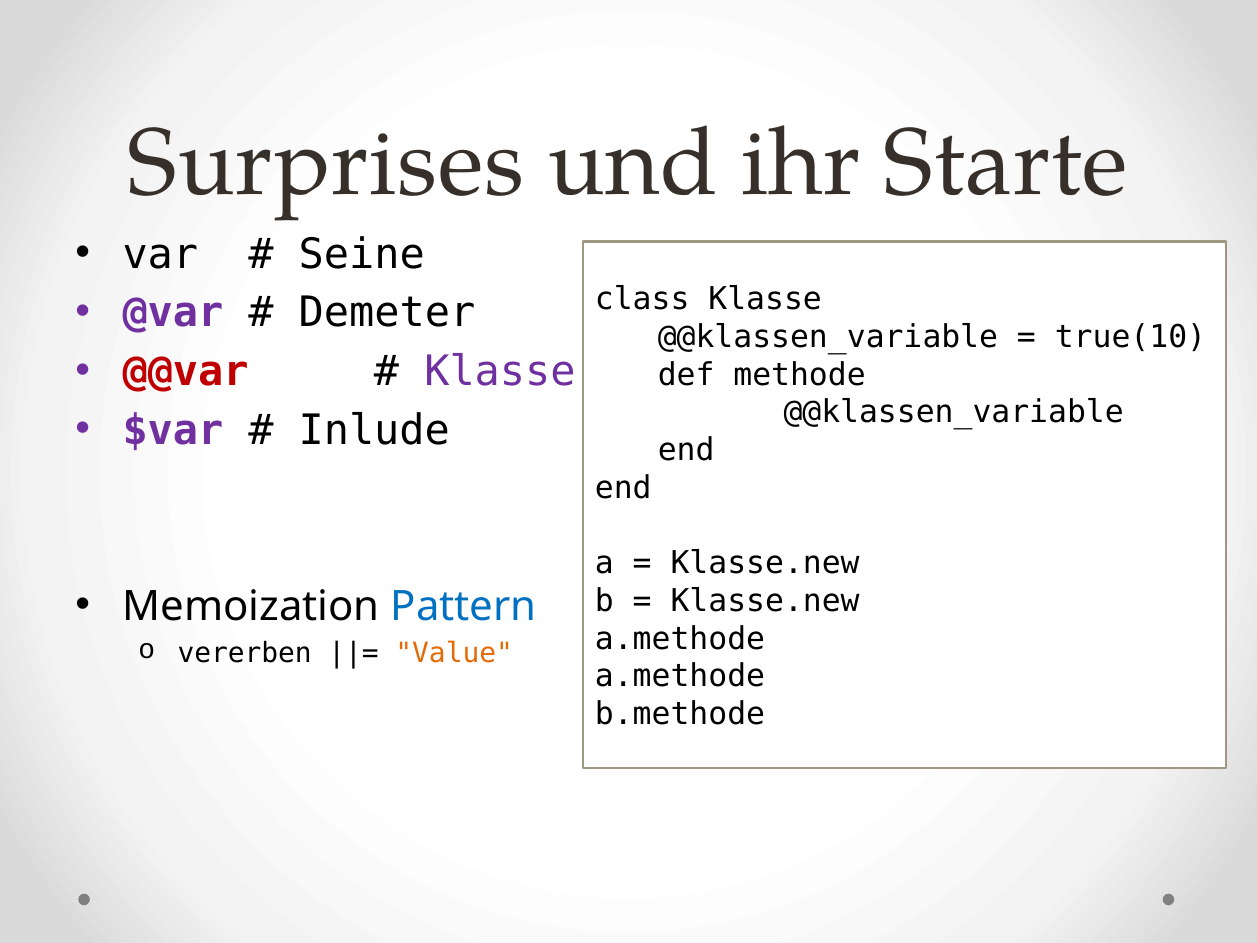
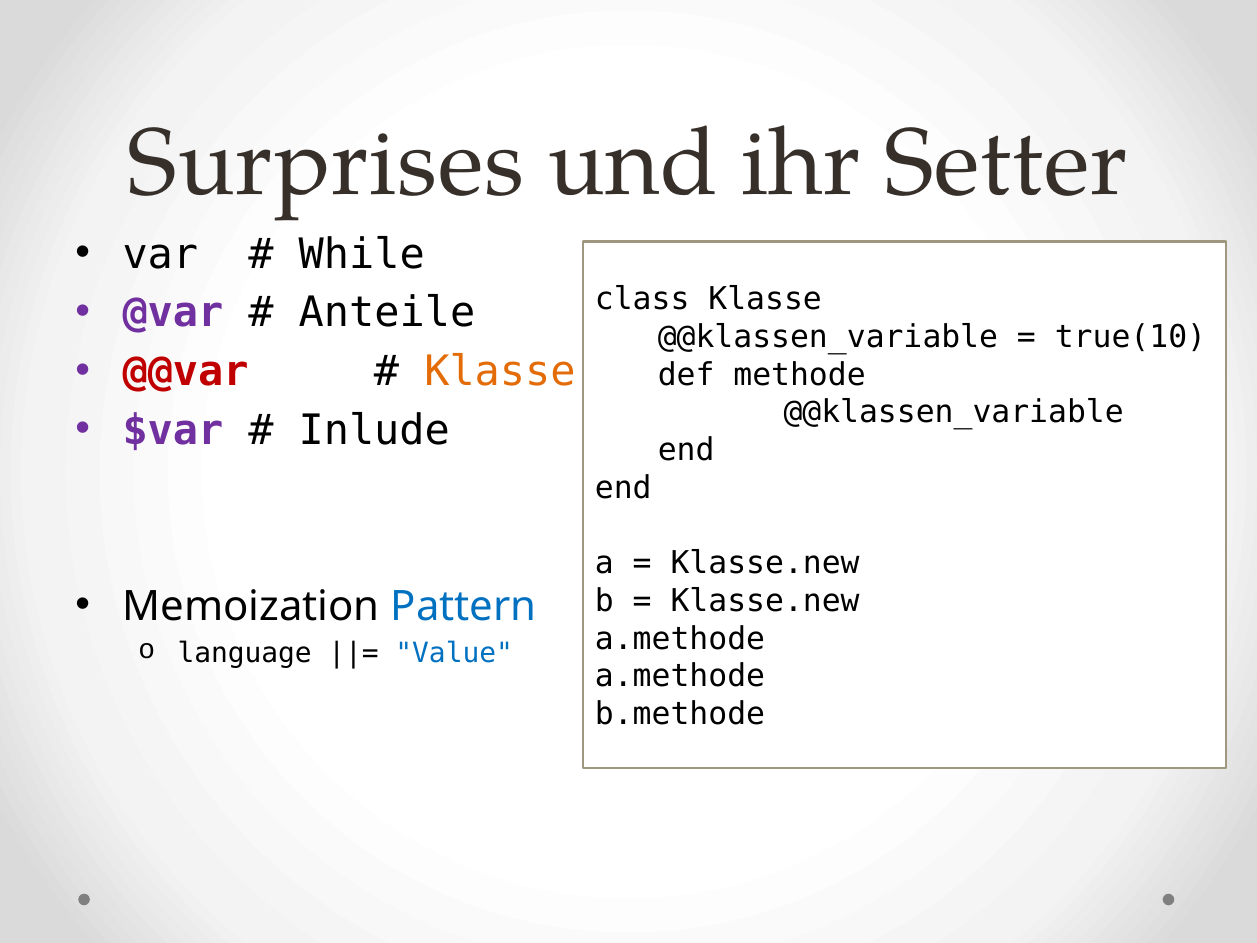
Starte: Starte -> Setter (1006, 164)
Seine: Seine -> While (362, 254)
Demeter: Demeter -> Anteile (387, 313)
Klasse colour: purple -> orange (500, 372)
vererben: vererben -> language (245, 653)
Value colour: orange -> blue (454, 653)
